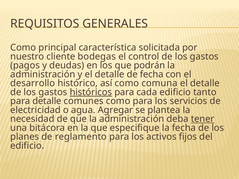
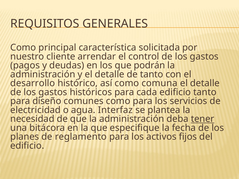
bodegas: bodegas -> arrendar (97, 57)
de fecha: fecha -> tanto (152, 74)
históricos underline: present -> none (91, 92)
para detalle: detalle -> diseño (47, 101)
Agregar: Agregar -> Interfaz (115, 110)
